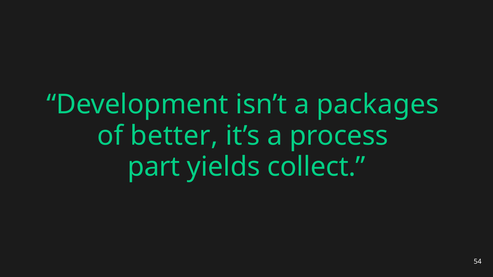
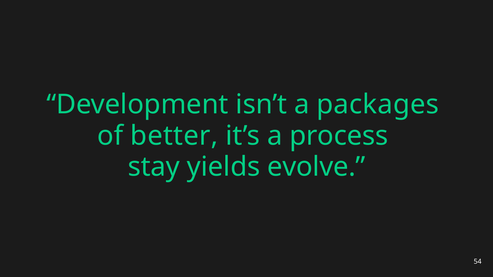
part: part -> stay (154, 167)
collect: collect -> evolve (316, 167)
